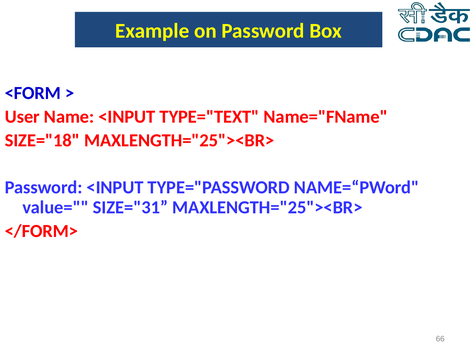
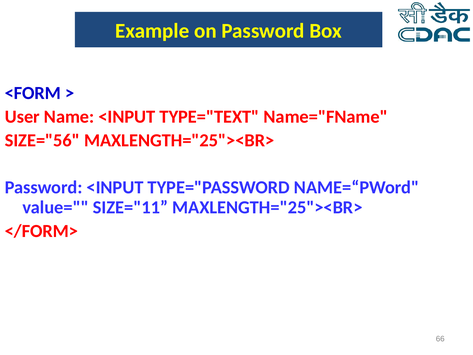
SIZE="18: SIZE="18 -> SIZE="56 (42, 140)
SIZE="31: SIZE="31 -> SIZE="11 (131, 207)
